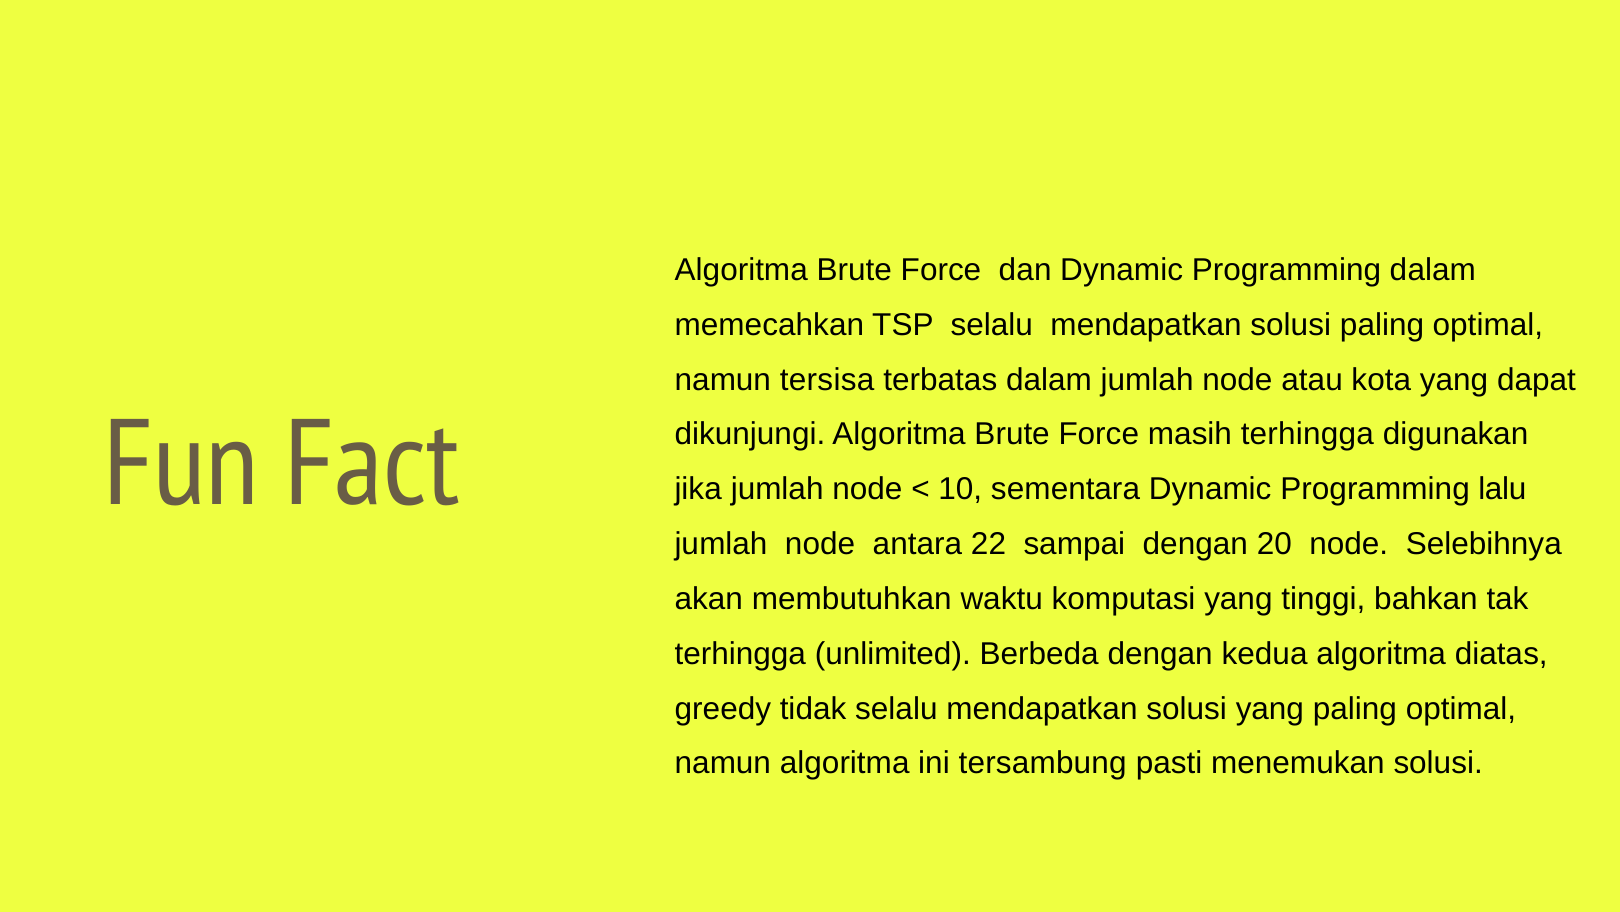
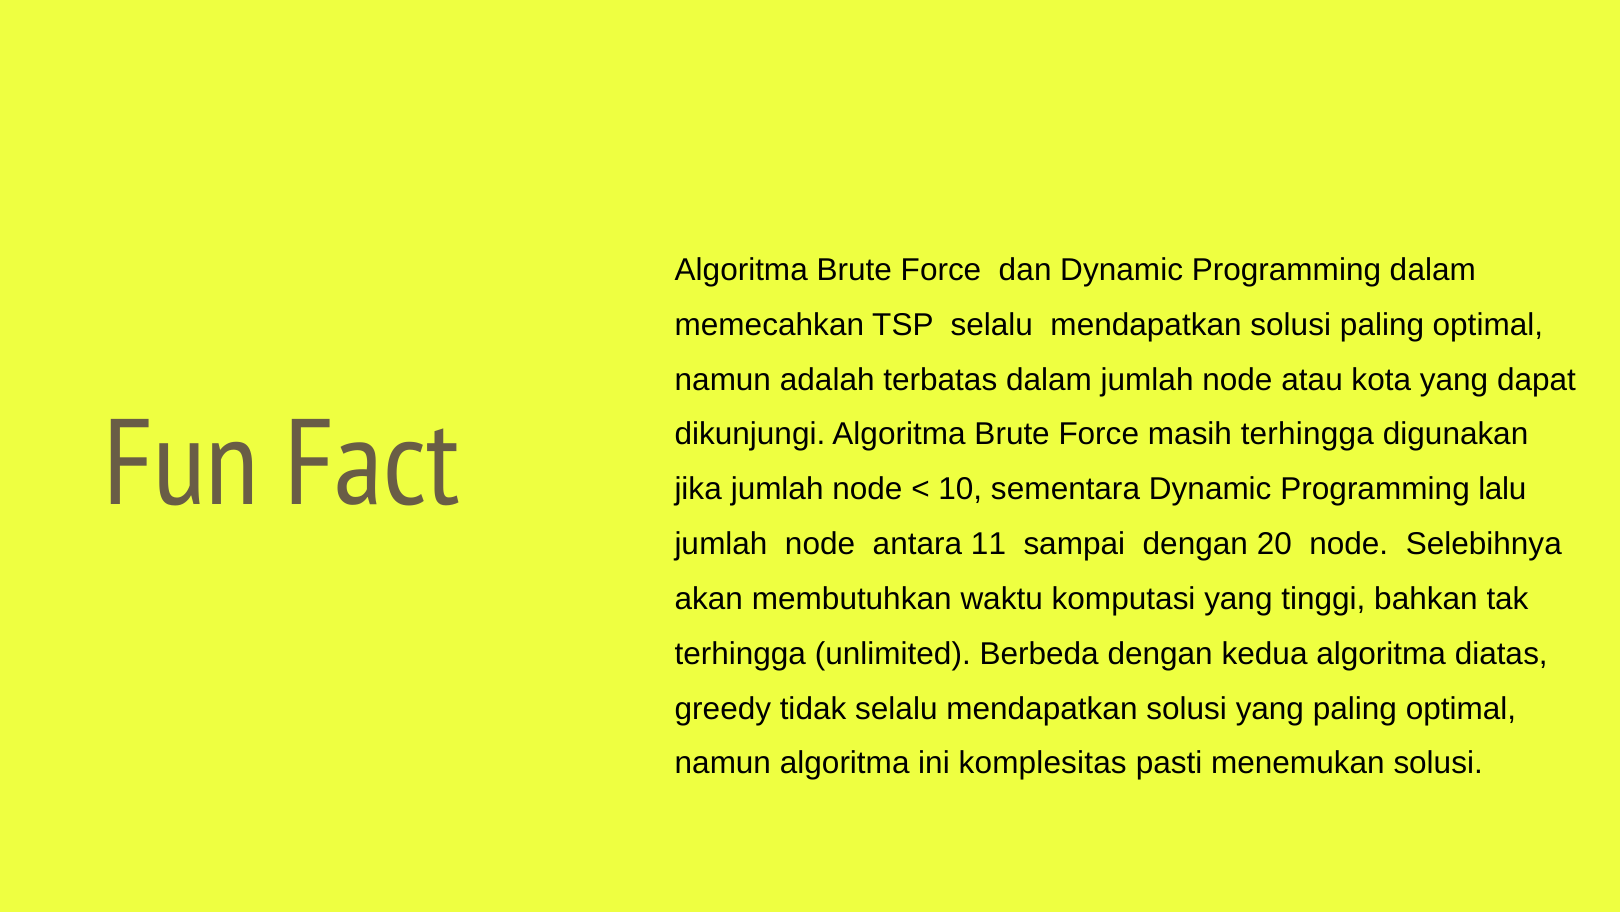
tersisa: tersisa -> adalah (827, 379)
22: 22 -> 11 (989, 544)
tersambung: tersambung -> komplesitas (1043, 763)
